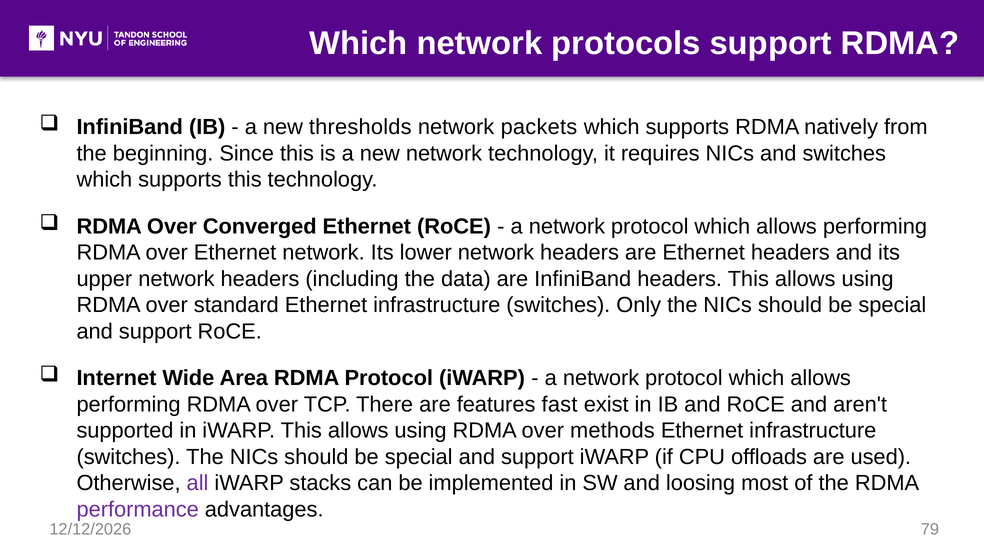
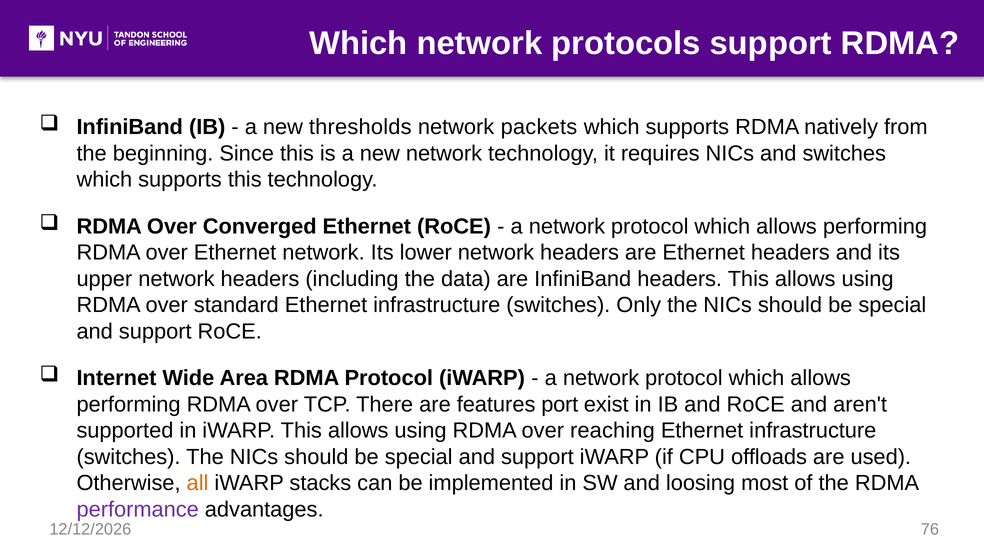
fast: fast -> port (560, 404)
methods: methods -> reaching (612, 430)
all colour: purple -> orange (198, 483)
79: 79 -> 76 (930, 529)
